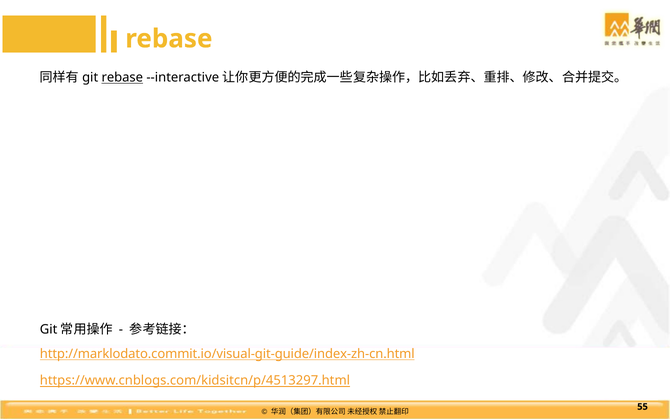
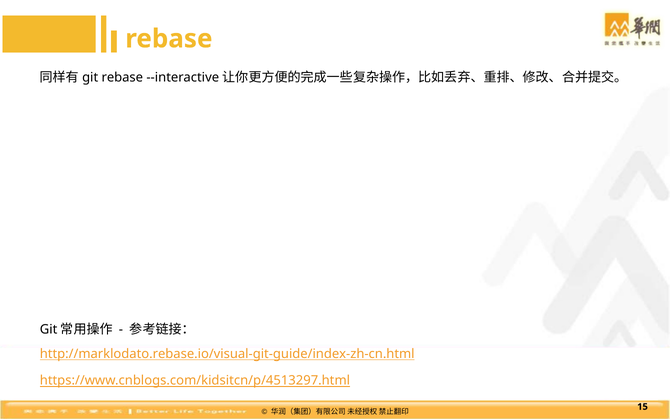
rebase underline: present -> none (122, 78)
http://marklodato.commit.io/visual-git-guide/index-zh-cn.html: http://marklodato.commit.io/visual-git-guide/index-zh-cn.html -> http://marklodato.rebase.io/visual-git-guide/index-zh-cn.html (227, 354)
55: 55 -> 15 (643, 406)
